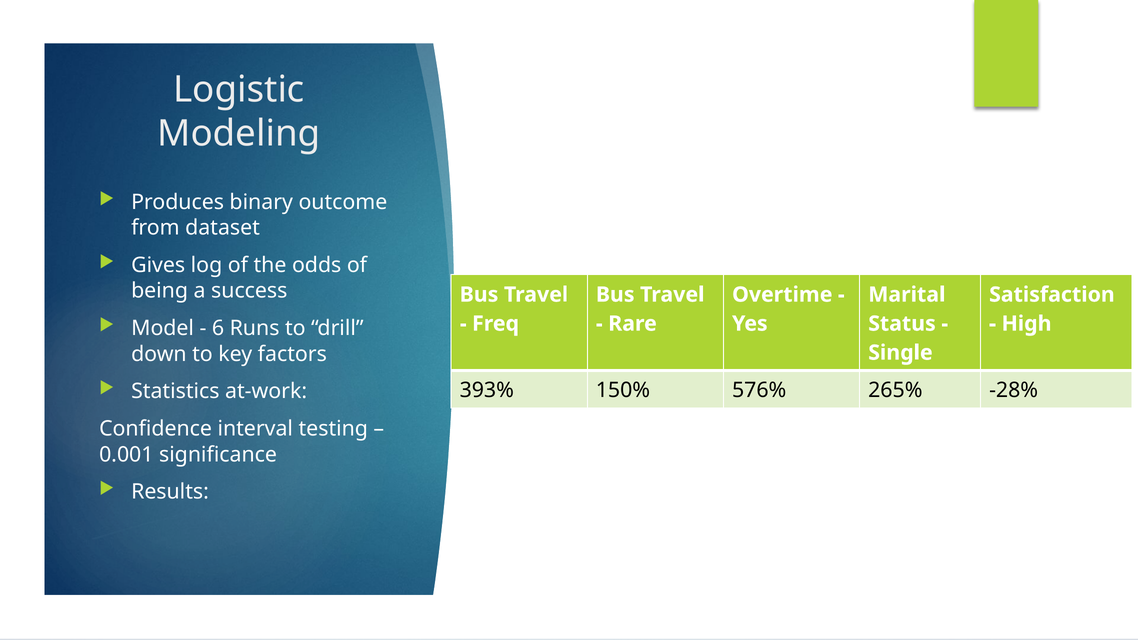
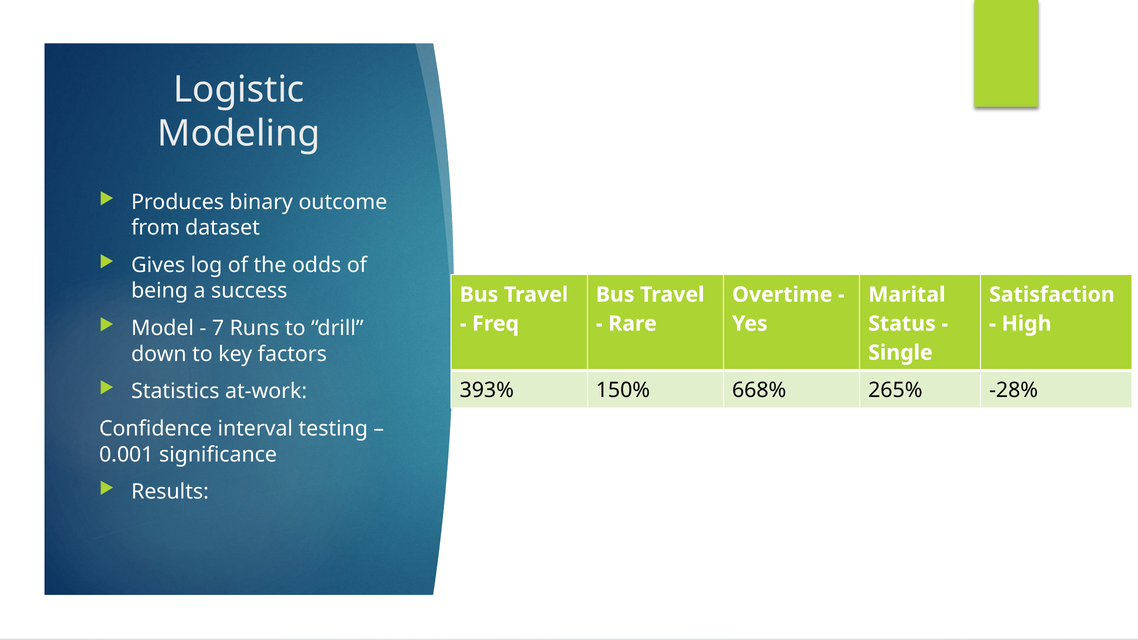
6: 6 -> 7 (218, 328)
576%: 576% -> 668% (759, 390)
